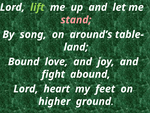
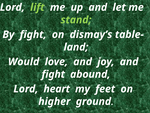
stand colour: pink -> light green (76, 20)
By song: song -> fight (33, 34)
around’s: around’s -> dismay’s (91, 34)
Bound: Bound -> Would (24, 61)
